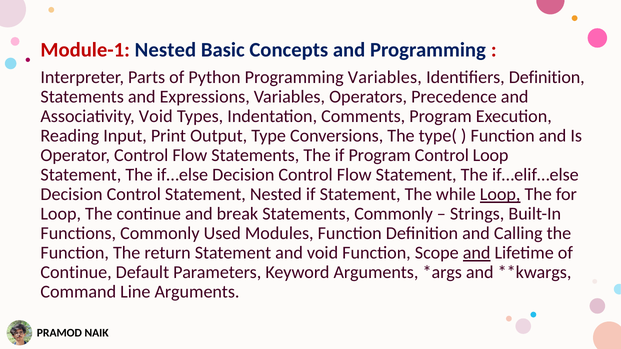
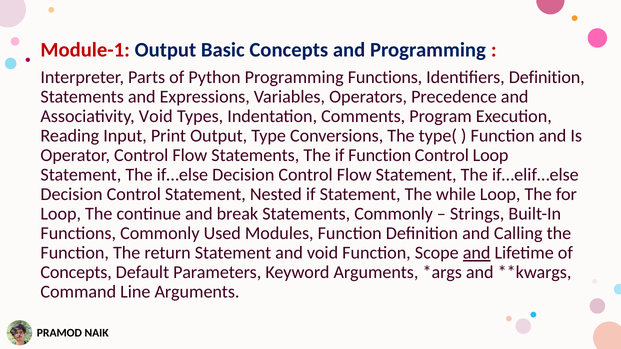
Module-1 Nested: Nested -> Output (165, 50)
Programming Variables: Variables -> Functions (385, 77)
if Program: Program -> Function (380, 156)
Loop underline: present -> none (500, 195)
Continue: Continue -> Concepts (76, 273)
